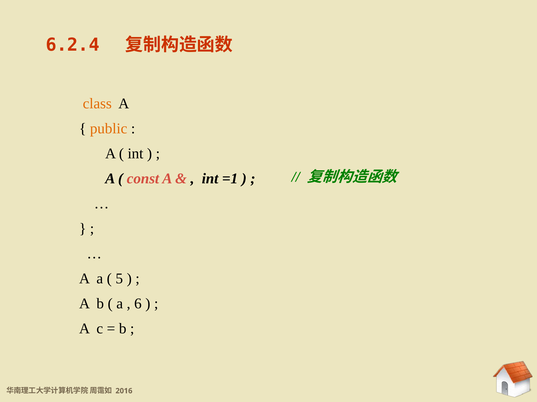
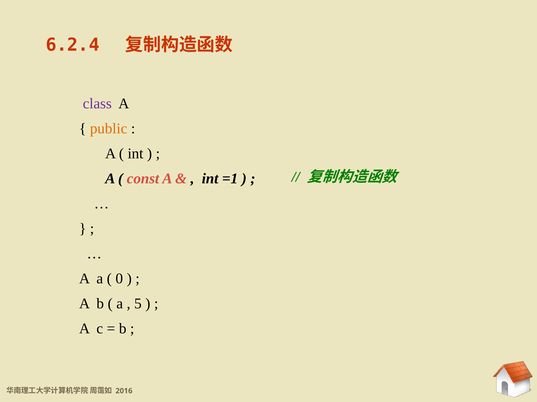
class colour: orange -> purple (97, 104)
5: 5 -> 0 (119, 279)
6: 6 -> 5 (138, 304)
